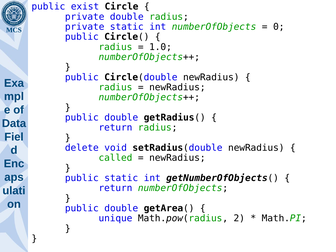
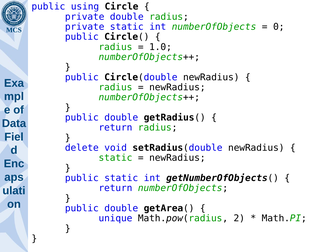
exist: exist -> using (85, 7)
called: called -> static (115, 158)
